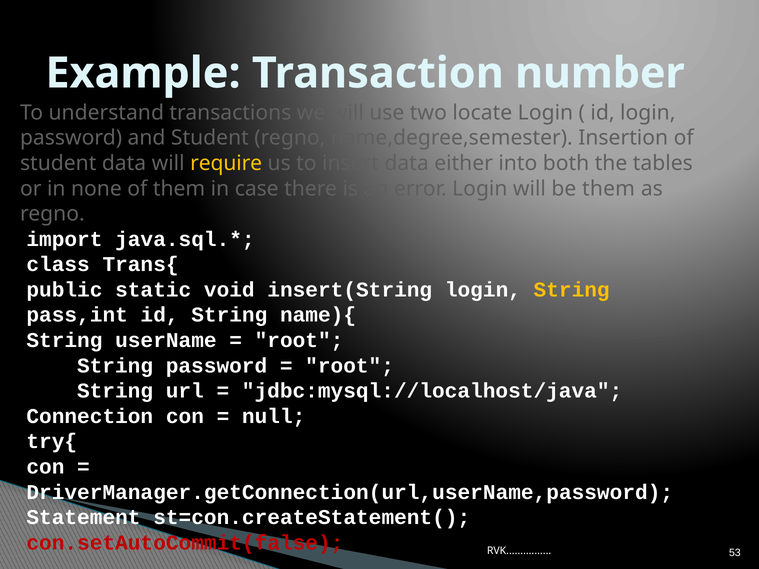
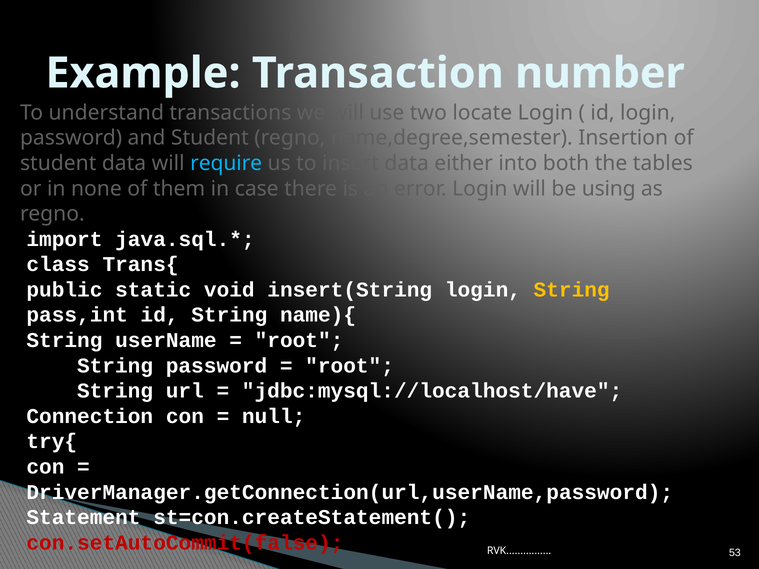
require colour: yellow -> light blue (226, 163)
be them: them -> using (609, 189)
jdbc:mysql://localhost/java: jdbc:mysql://localhost/java -> jdbc:mysql://localhost/have (432, 391)
